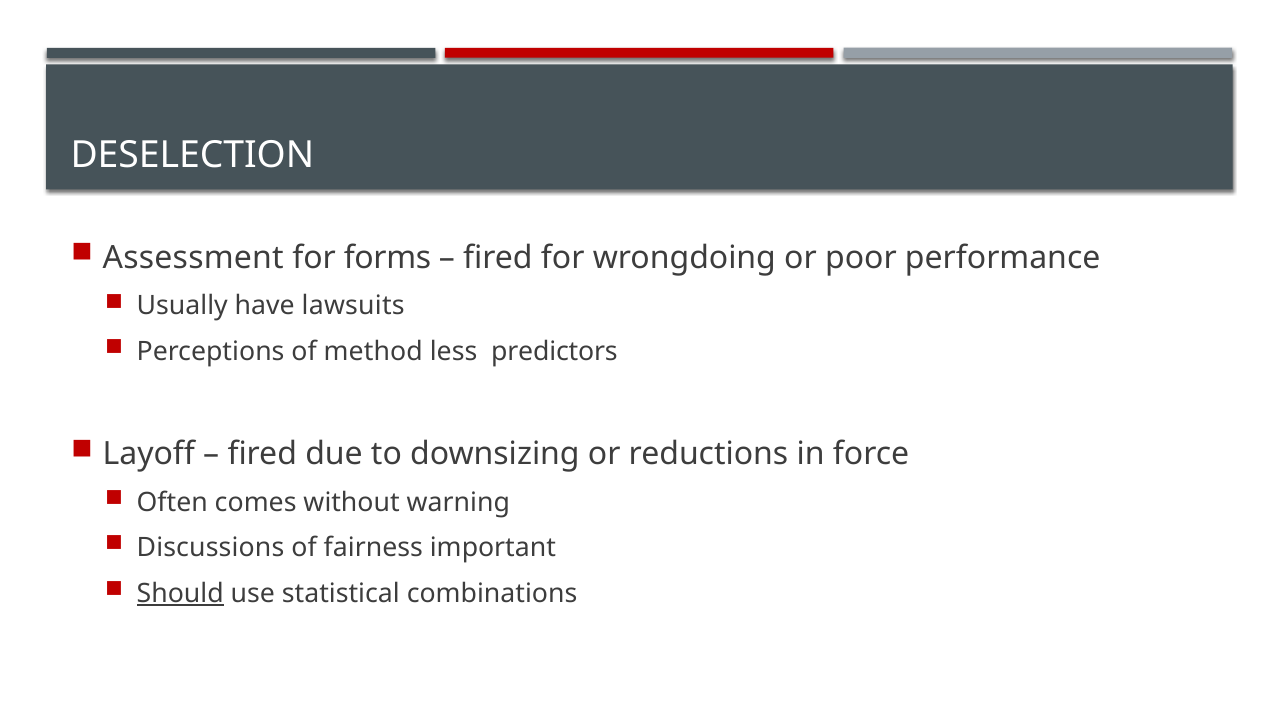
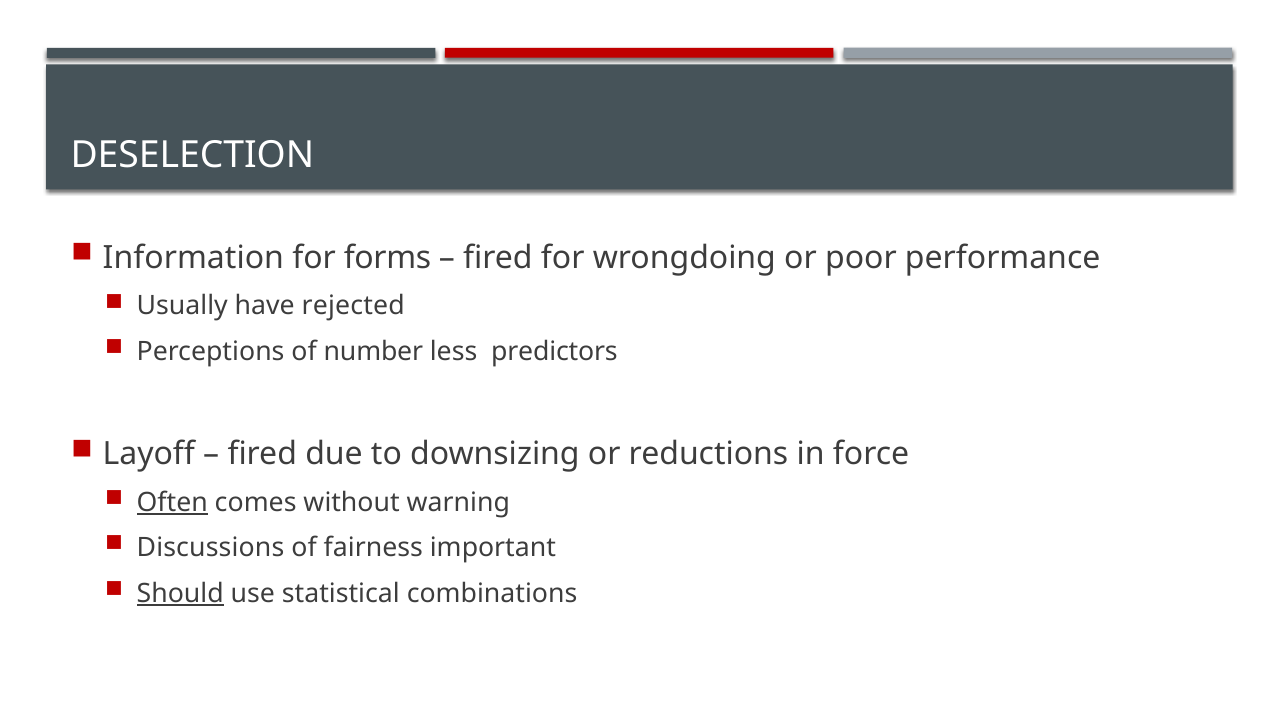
Assessment: Assessment -> Information (193, 258)
lawsuits: lawsuits -> rejected (353, 306)
method: method -> number (373, 351)
Often underline: none -> present (172, 502)
